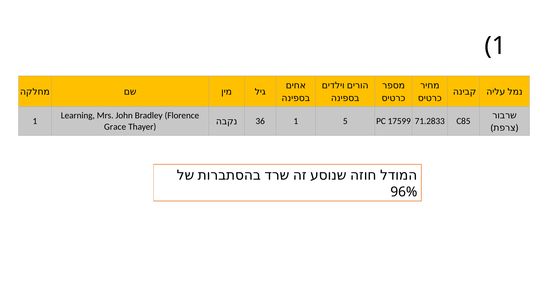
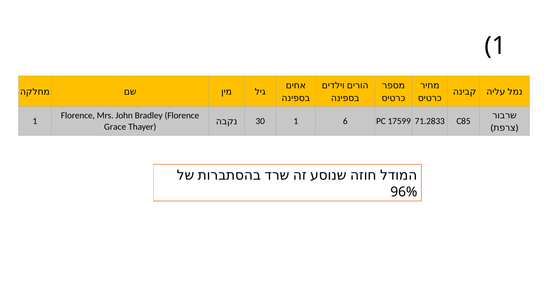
Learning: Learning -> Florence (78, 116)
36: 36 -> 30 (260, 121)
5: 5 -> 6 (345, 121)
